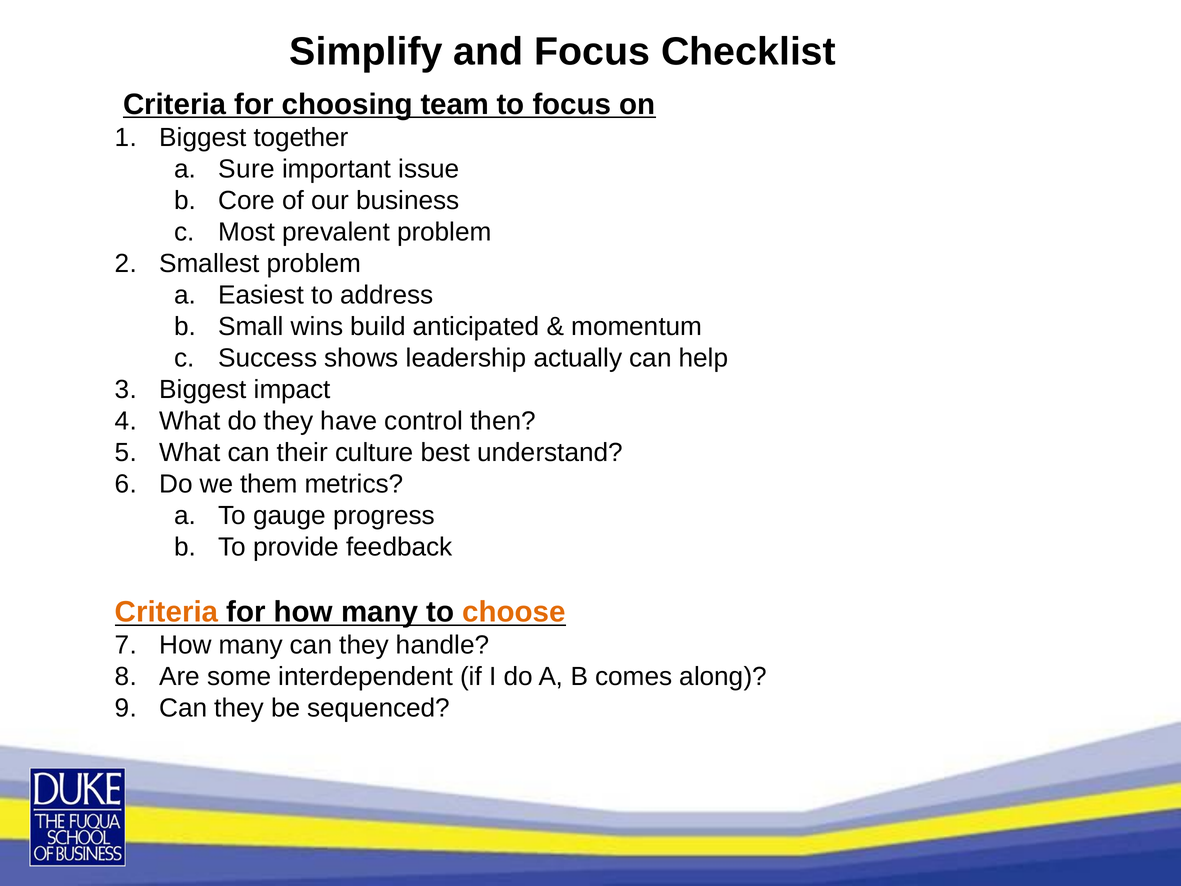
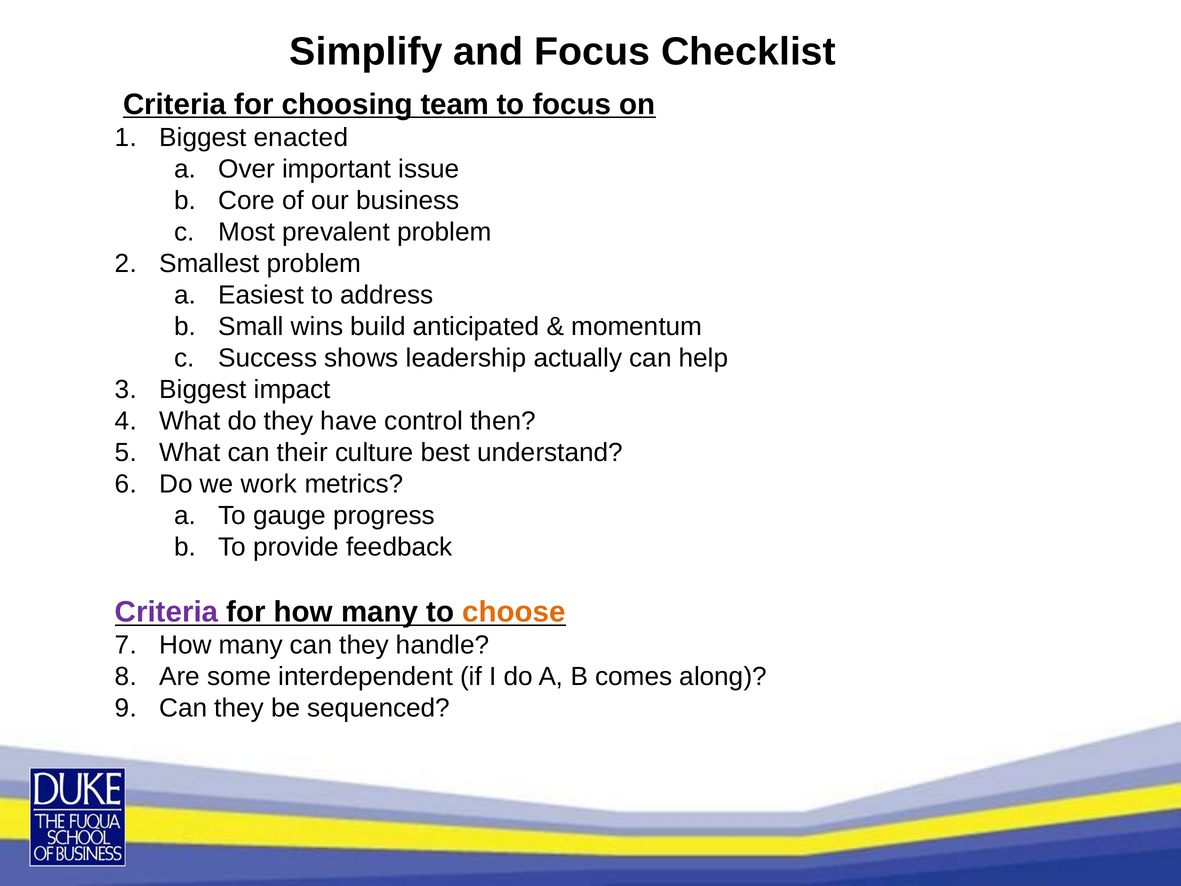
together: together -> enacted (301, 138)
Sure: Sure -> Over (247, 169)
them: them -> work (269, 484)
Criteria colour: orange -> purple (167, 612)
